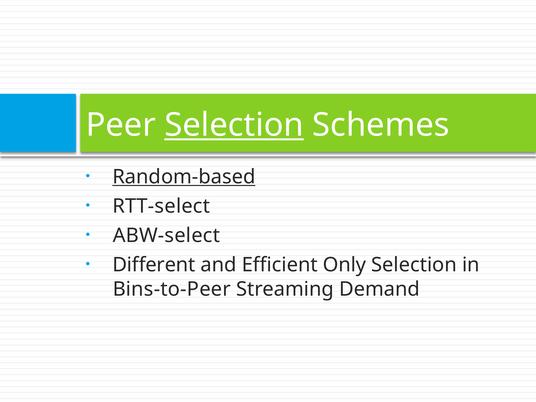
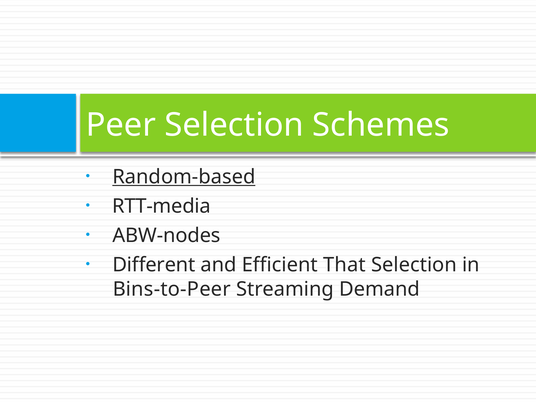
Selection underline: present -> none (234, 125)
RTT-select: RTT-select -> RTT-media (161, 206)
ABW-select: ABW-select -> ABW-nodes (167, 236)
Only: Only -> That (344, 265)
